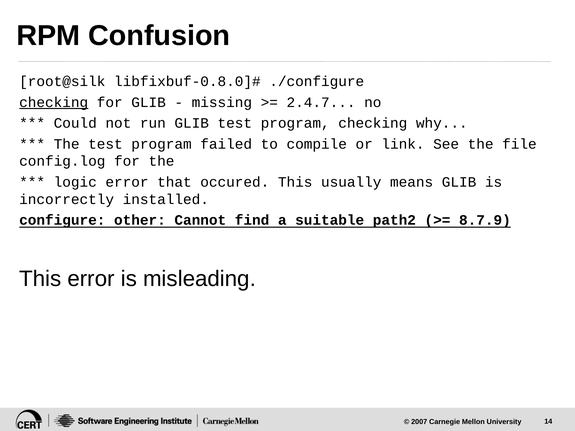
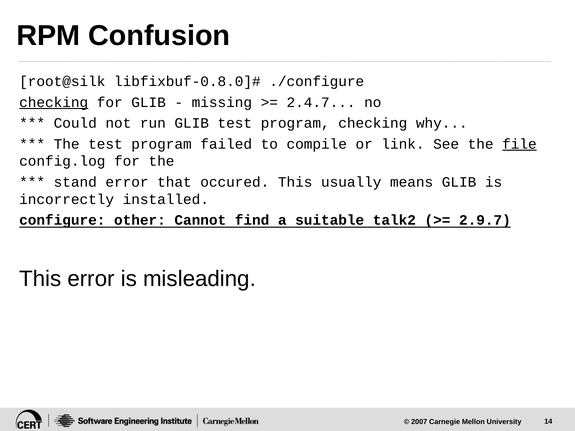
file underline: none -> present (519, 144)
logic: logic -> stand (75, 182)
path2: path2 -> talk2 (394, 220)
8.7.9: 8.7.9 -> 2.9.7 (485, 220)
